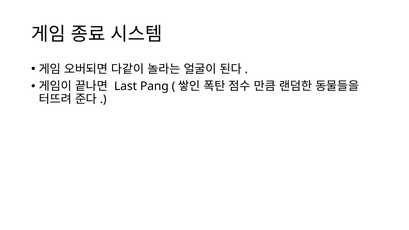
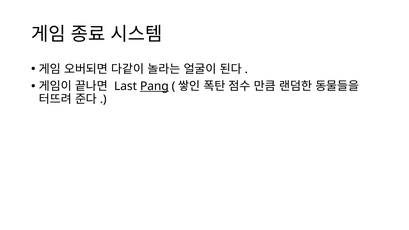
Pang underline: none -> present (154, 86)
